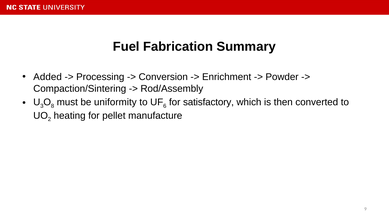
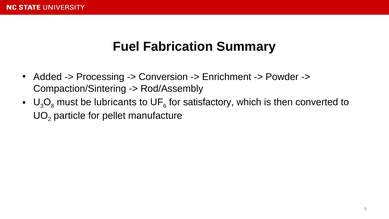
uniformity: uniformity -> lubricants (115, 102)
heating: heating -> particle (70, 115)
